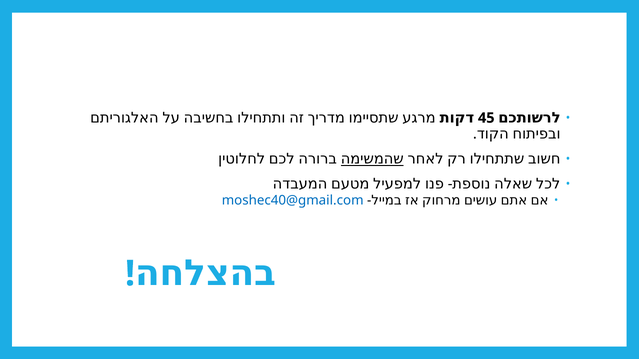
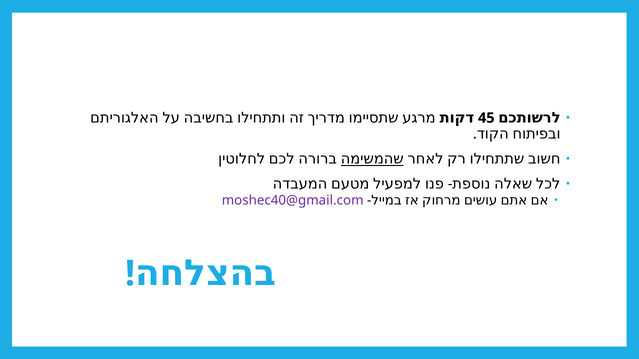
moshec40@gmail.com colour: blue -> purple (293, 201)
